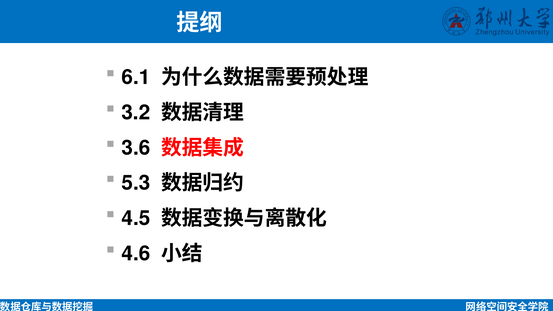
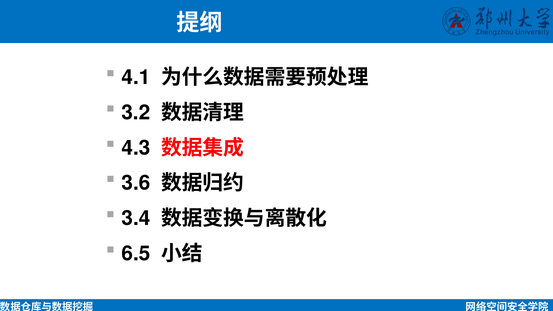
6.1: 6.1 -> 4.1 (136, 77)
3.6: 3.6 -> 4.3 (136, 148)
5.3: 5.3 -> 3.6 (136, 183)
4.5: 4.5 -> 3.4 (136, 218)
4.6: 4.6 -> 6.5 (136, 254)
